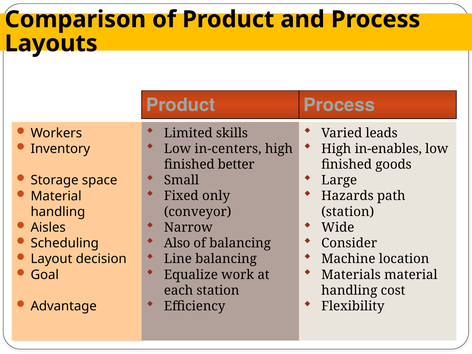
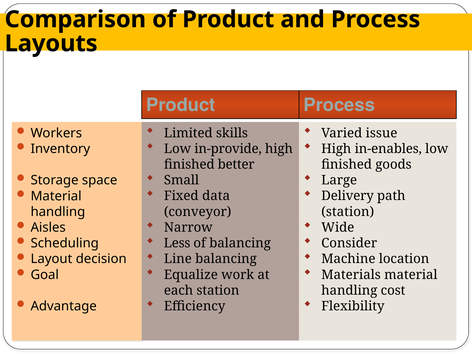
leads: leads -> issue (382, 133)
in-centers: in-centers -> in-provide (228, 149)
only: only -> data (216, 196)
Hazards: Hazards -> Delivery (348, 196)
Also: Also -> Less (177, 243)
